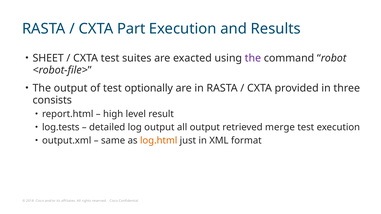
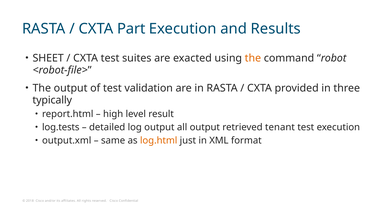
the colour: purple -> orange (253, 58)
optionally: optionally -> validation (149, 88)
consists: consists -> typically (52, 100)
merge: merge -> tenant (280, 127)
